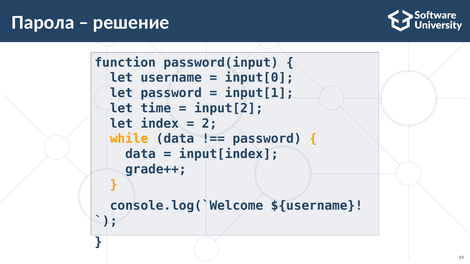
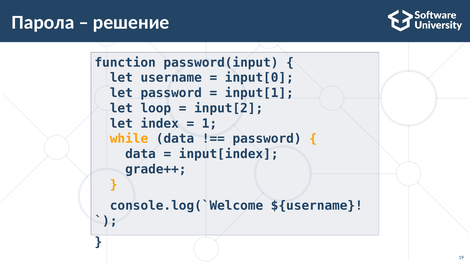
time: time -> loop (156, 108)
2: 2 -> 1 (209, 124)
